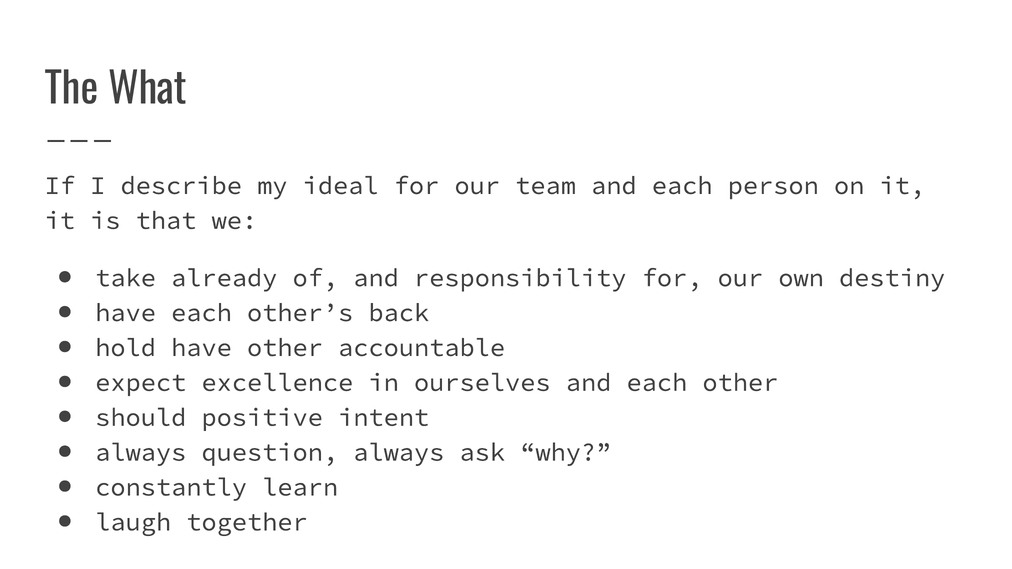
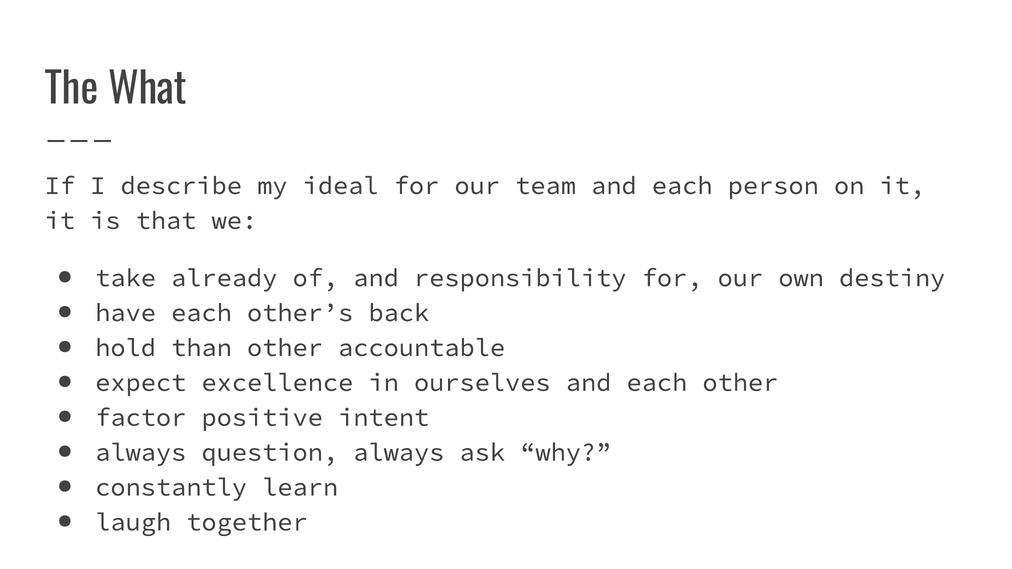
hold have: have -> than (201, 348)
should: should -> factor (141, 418)
